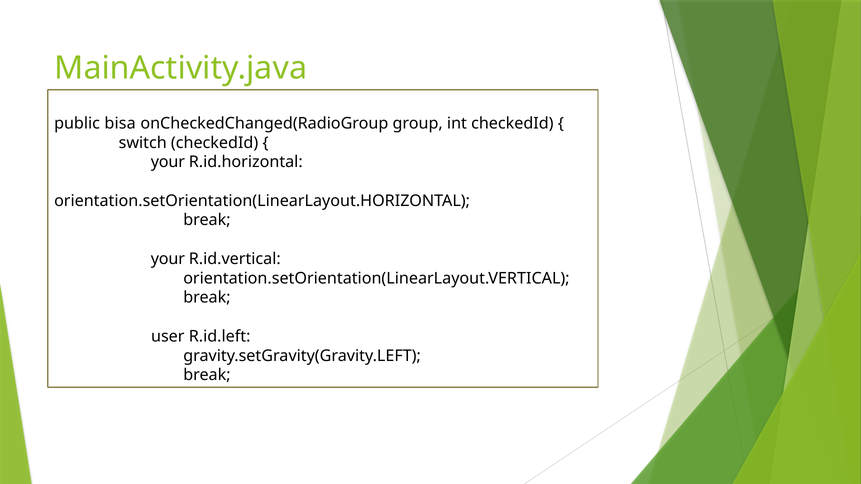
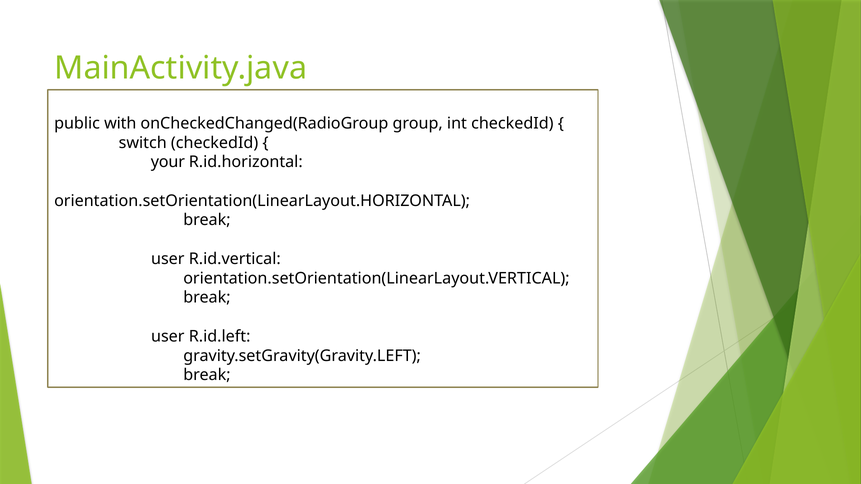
bisa: bisa -> with (120, 123)
your: your -> user (168, 259)
